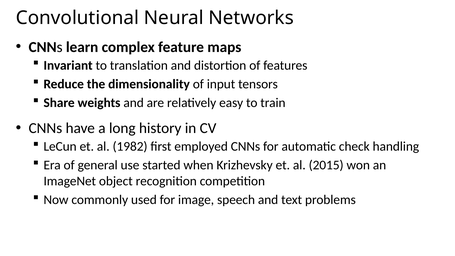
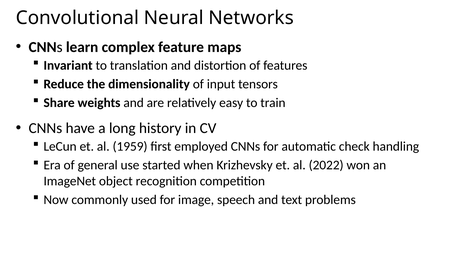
1982: 1982 -> 1959 (130, 146)
2015: 2015 -> 2022 (326, 165)
